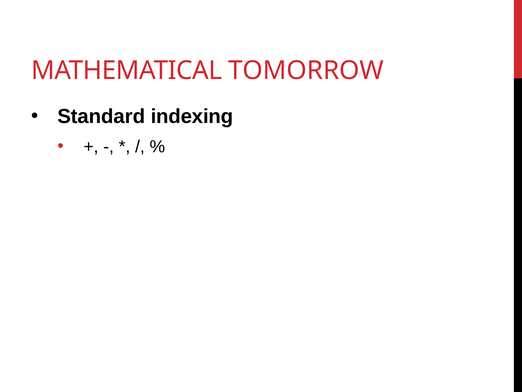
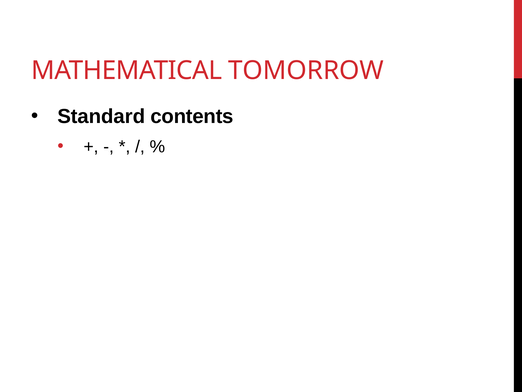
indexing: indexing -> contents (192, 116)
